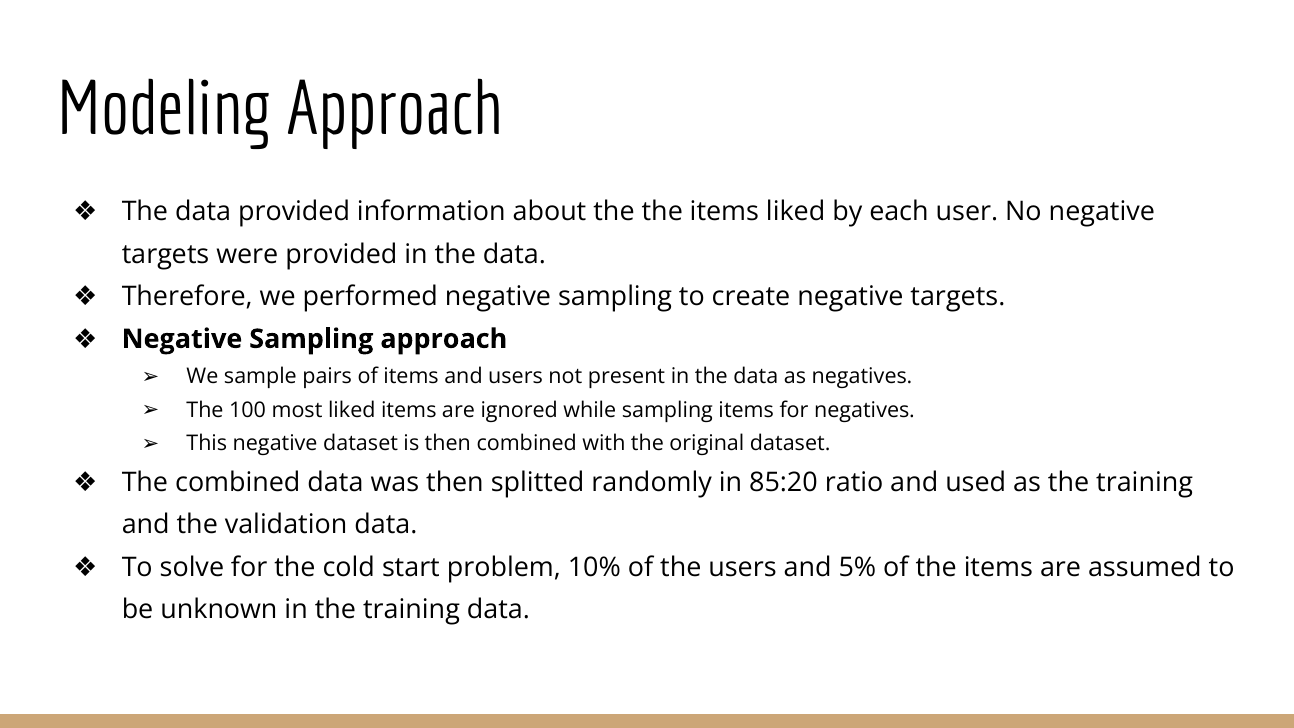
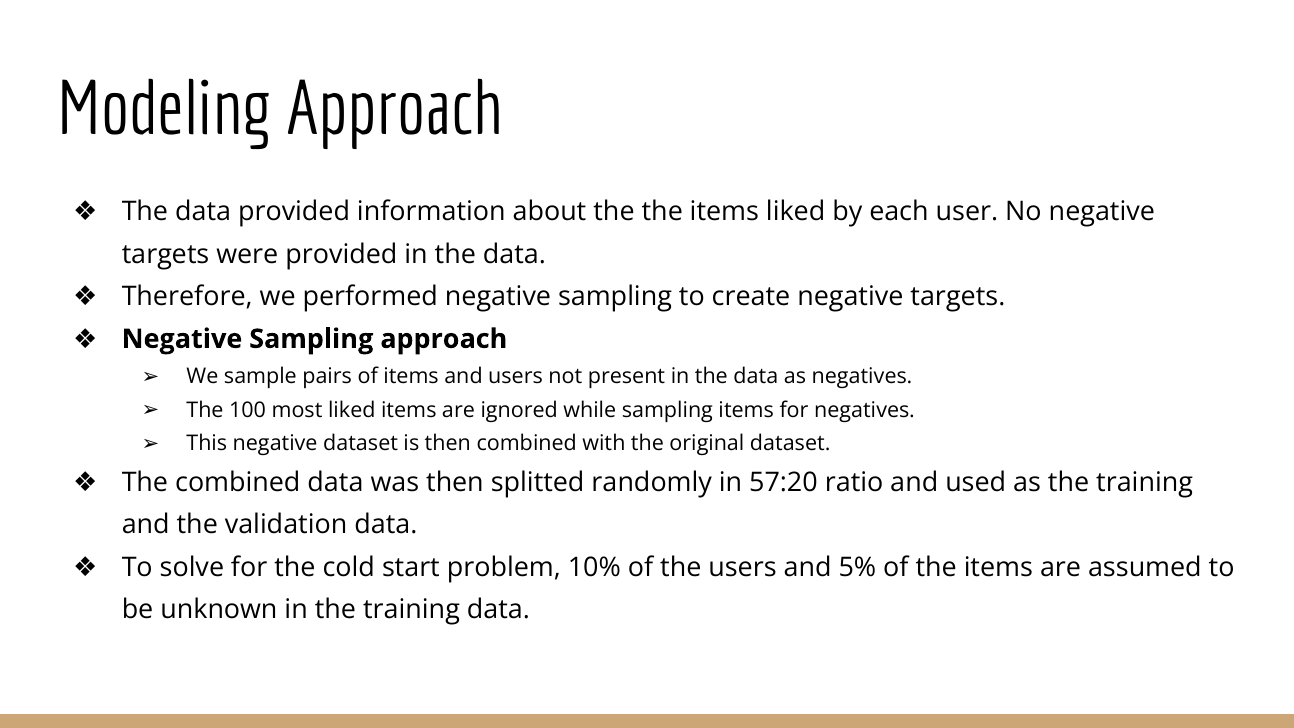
85:20: 85:20 -> 57:20 (783, 483)
